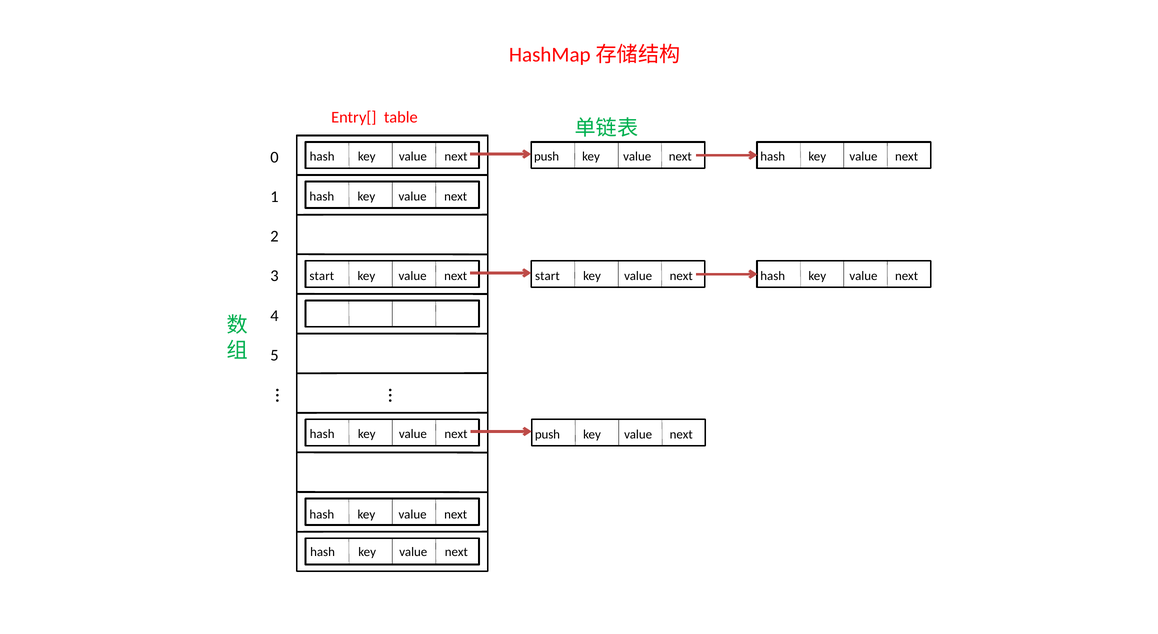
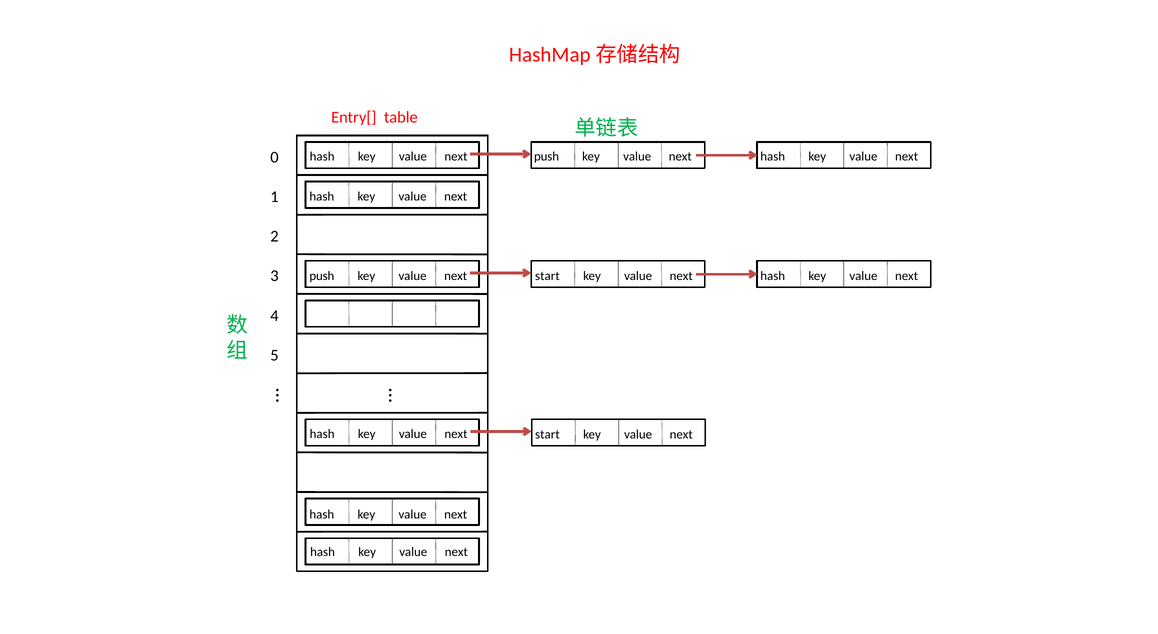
start: start -> push (322, 276)
push: push -> start (547, 434)
